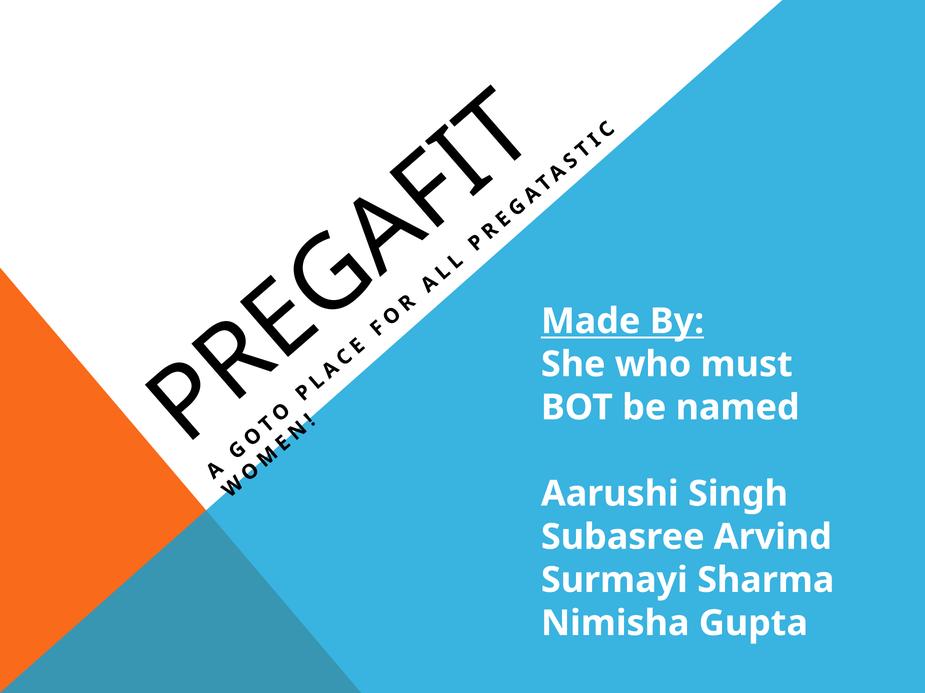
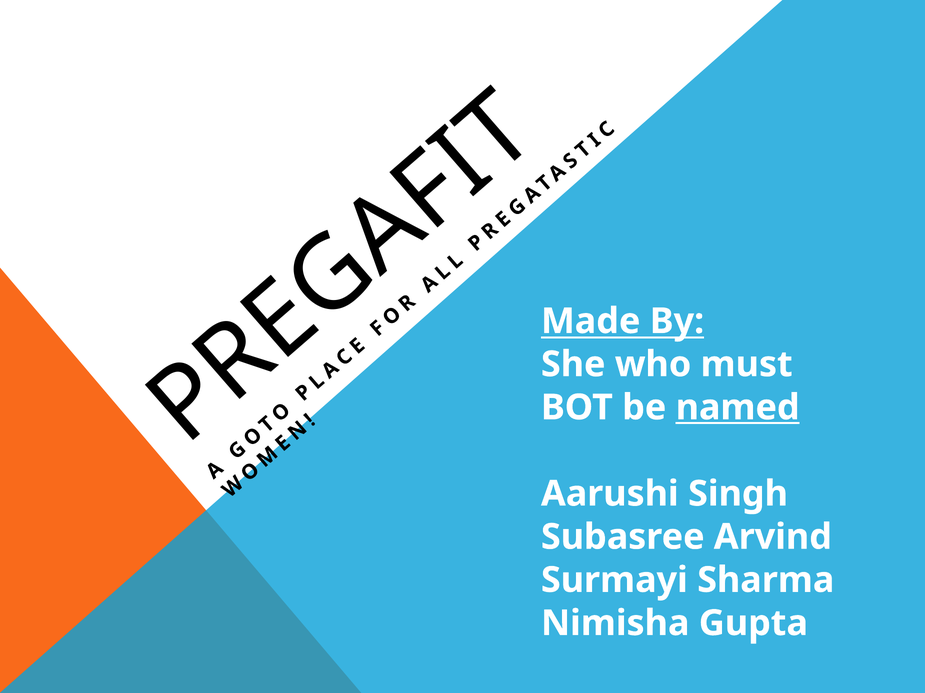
named underline: none -> present (738, 408)
